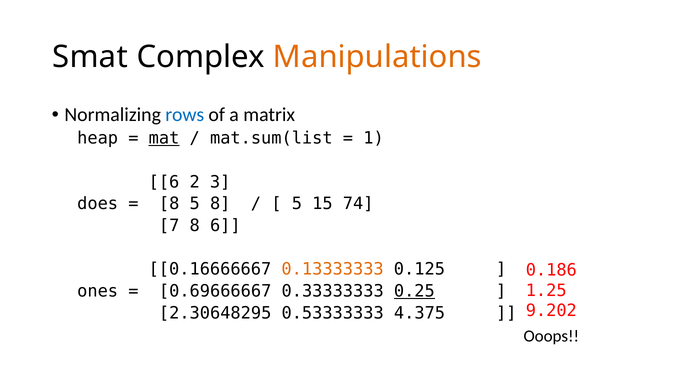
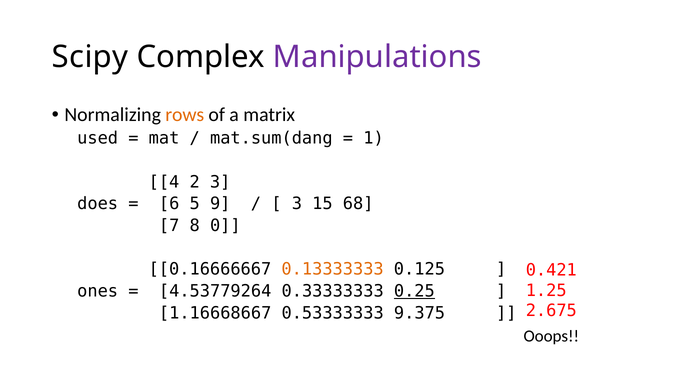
Smat: Smat -> Scipy (90, 57)
Manipulations colour: orange -> purple (377, 57)
rows colour: blue -> orange (185, 115)
heap: heap -> used (98, 138)
mat underline: present -> none (164, 138)
mat.sum(list: mat.sum(list -> mat.sum(dang (271, 138)
6: 6 -> 4 (164, 182)
8: 8 -> 6 (169, 204)
5 8: 8 -> 9 (220, 204)
5: 5 -> 3 (297, 204)
74: 74 -> 68 (358, 204)
8 6: 6 -> 0 (225, 226)
0.186: 0.186 -> 0.421 (551, 270)
0.69666667: 0.69666667 -> 4.53779264 (215, 291)
9.202: 9.202 -> 2.675 (551, 311)
2.30648295: 2.30648295 -> 1.16668667 (215, 313)
4.375: 4.375 -> 9.375 (420, 313)
